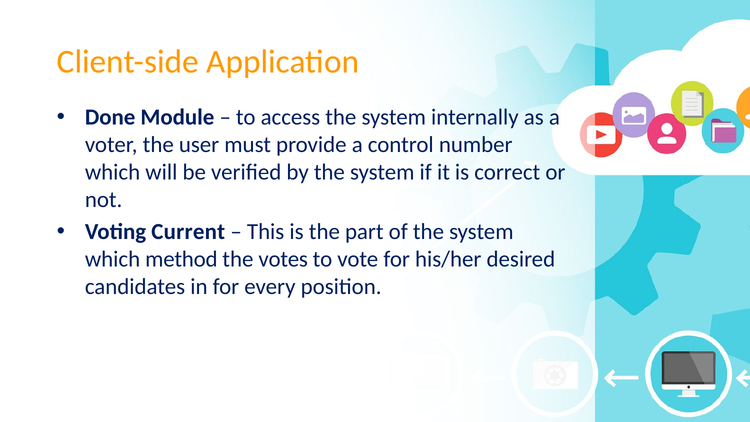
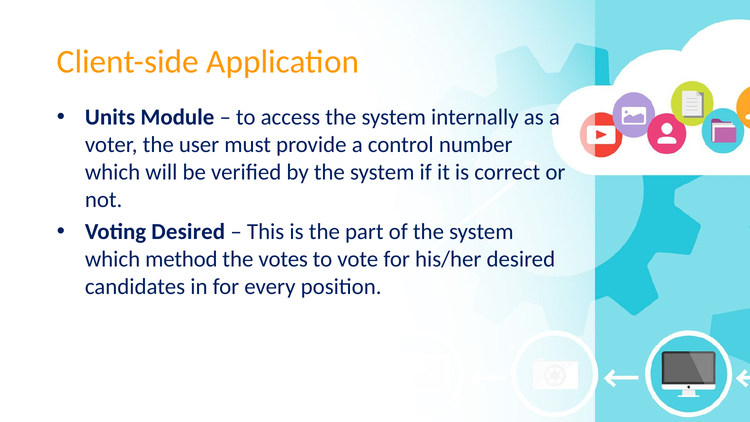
Done: Done -> Units (110, 117)
Voting Current: Current -> Desired (188, 232)
